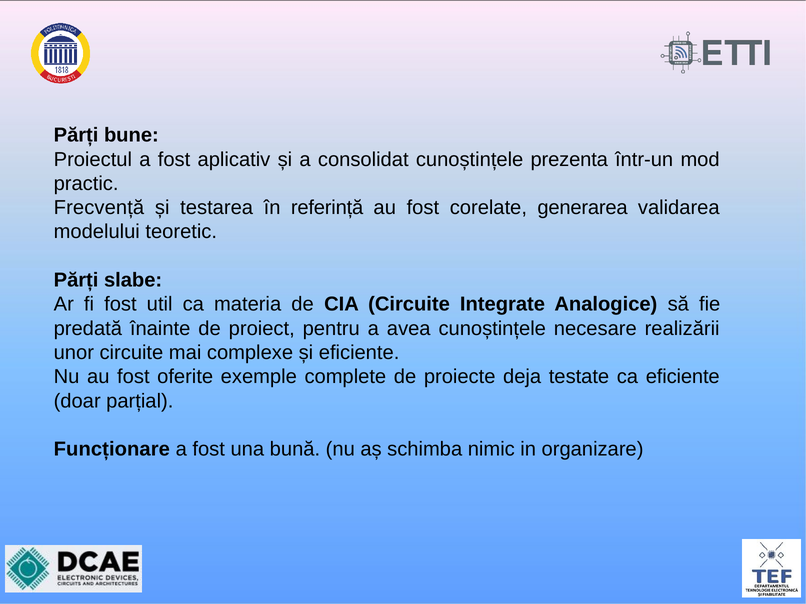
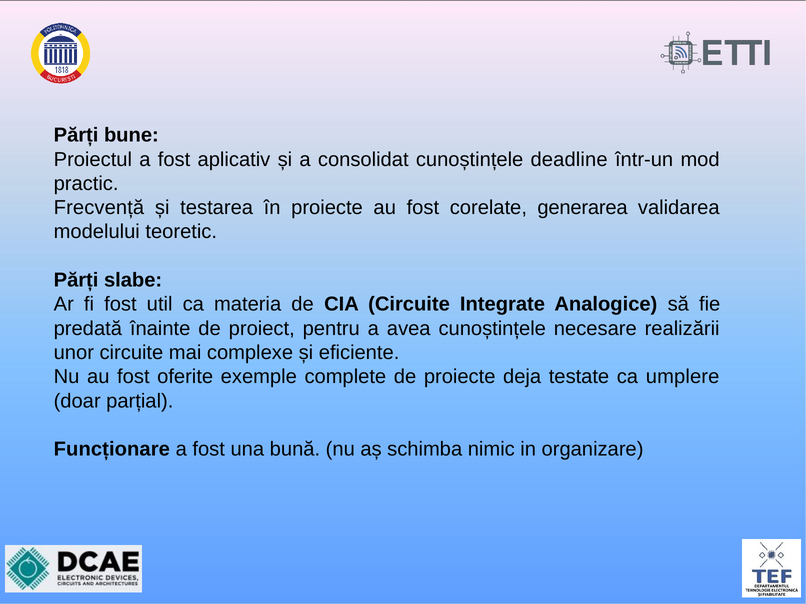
prezenta: prezenta -> deadline (569, 160)
în referință: referință -> proiecte (327, 208)
ca eficiente: eficiente -> umplere (683, 377)
